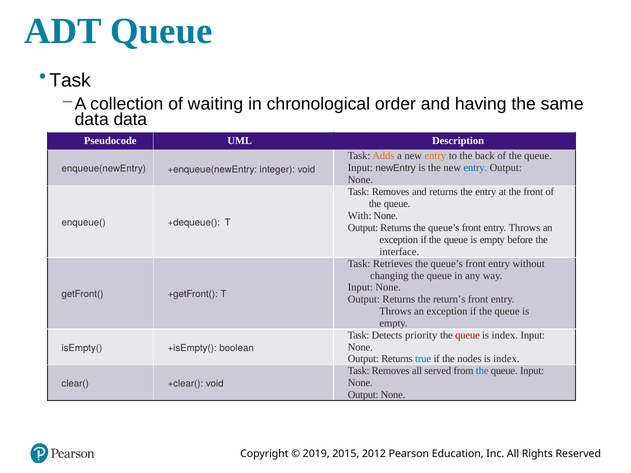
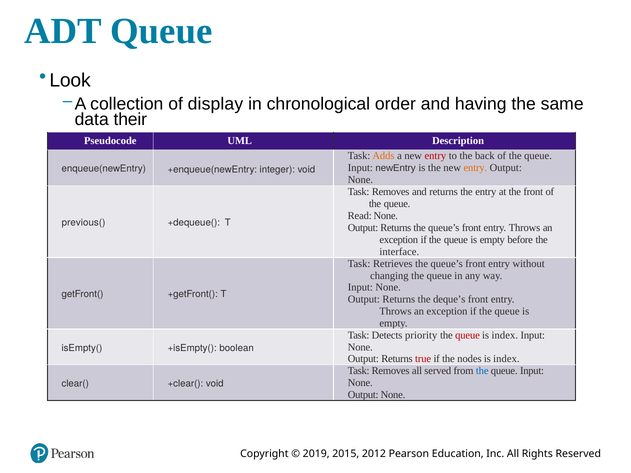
Task: Task -> Look (70, 80)
waiting: waiting -> display (215, 104)
data data: data -> their (130, 120)
entry colour: orange -> red (435, 156)
entry colour: blue -> orange (475, 168)
With: With -> Read (360, 216)
enqueue(: enqueue( -> previous( (84, 223)
return’s: return’s -> deque’s (449, 299)
true colour: blue -> red (423, 359)
